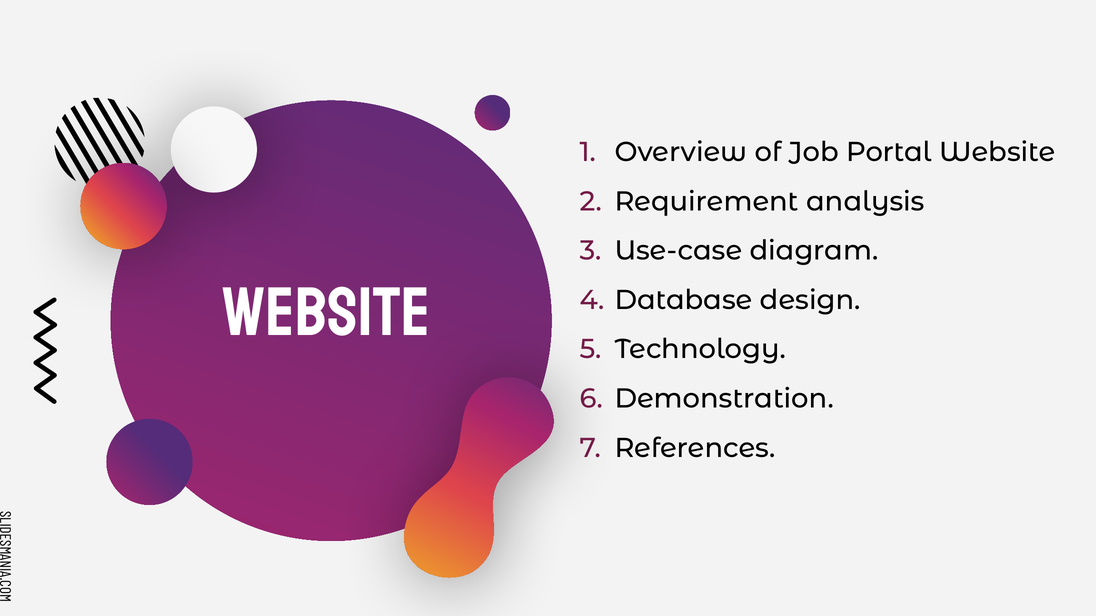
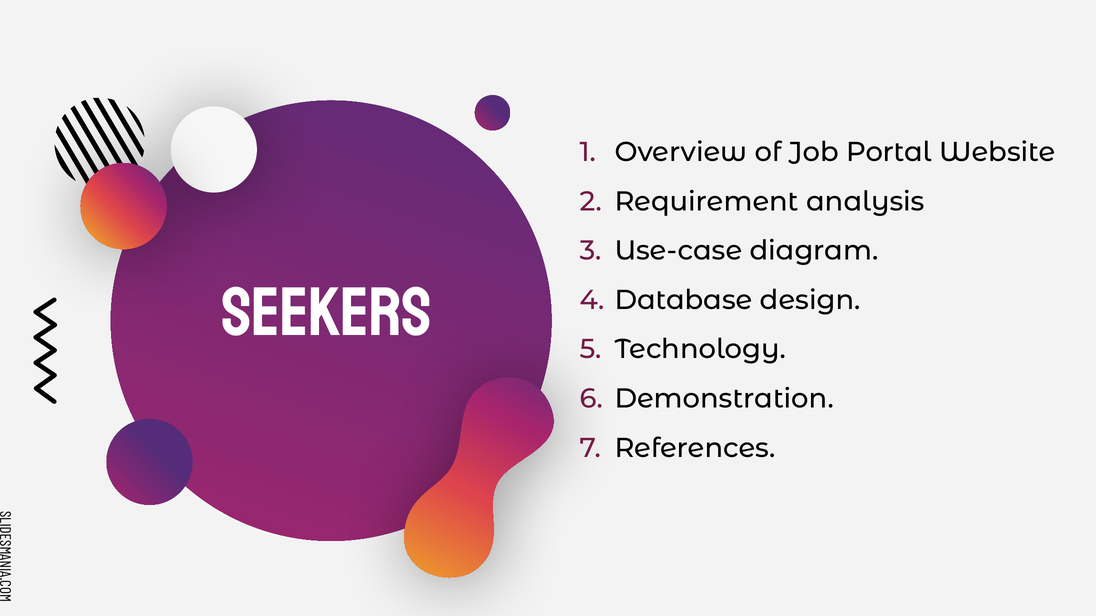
Website: Website -> Seekers (327, 313)
